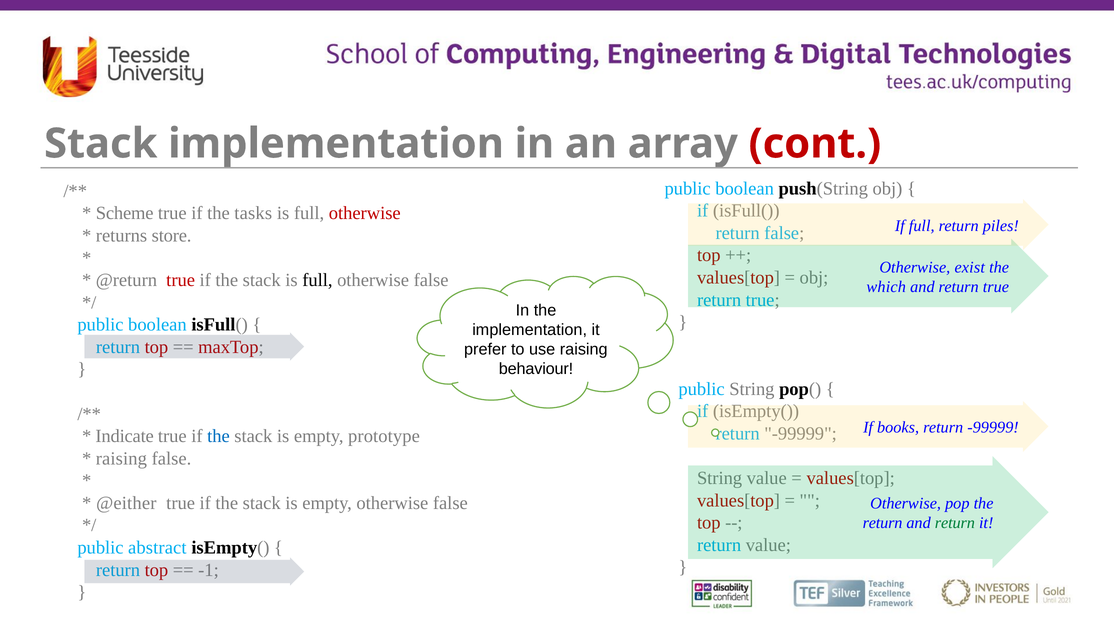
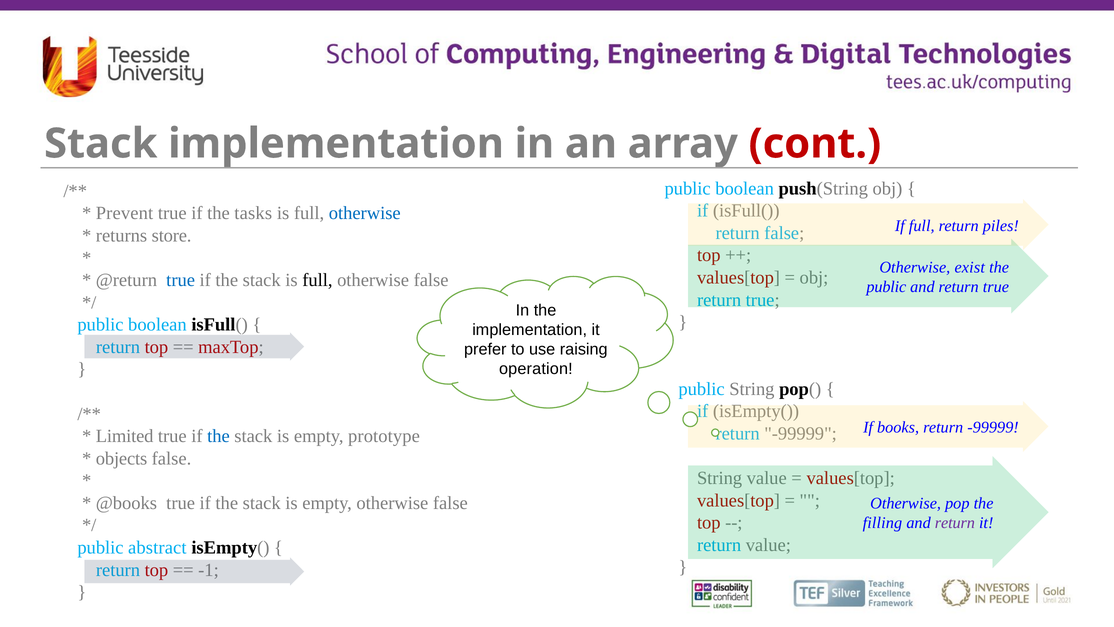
Scheme: Scheme -> Prevent (124, 213)
otherwise colour: red -> blue (365, 213)
true colour: red -> blue (181, 280)
which: which -> public (886, 287)
behaviour: behaviour -> operation (536, 369)
Indicate: Indicate -> Limited (125, 436)
raising: raising -> objects (122, 458)
@either: @either -> @books (126, 503)
return: return -> filling (882, 523)
return colour: green -> purple (955, 523)
